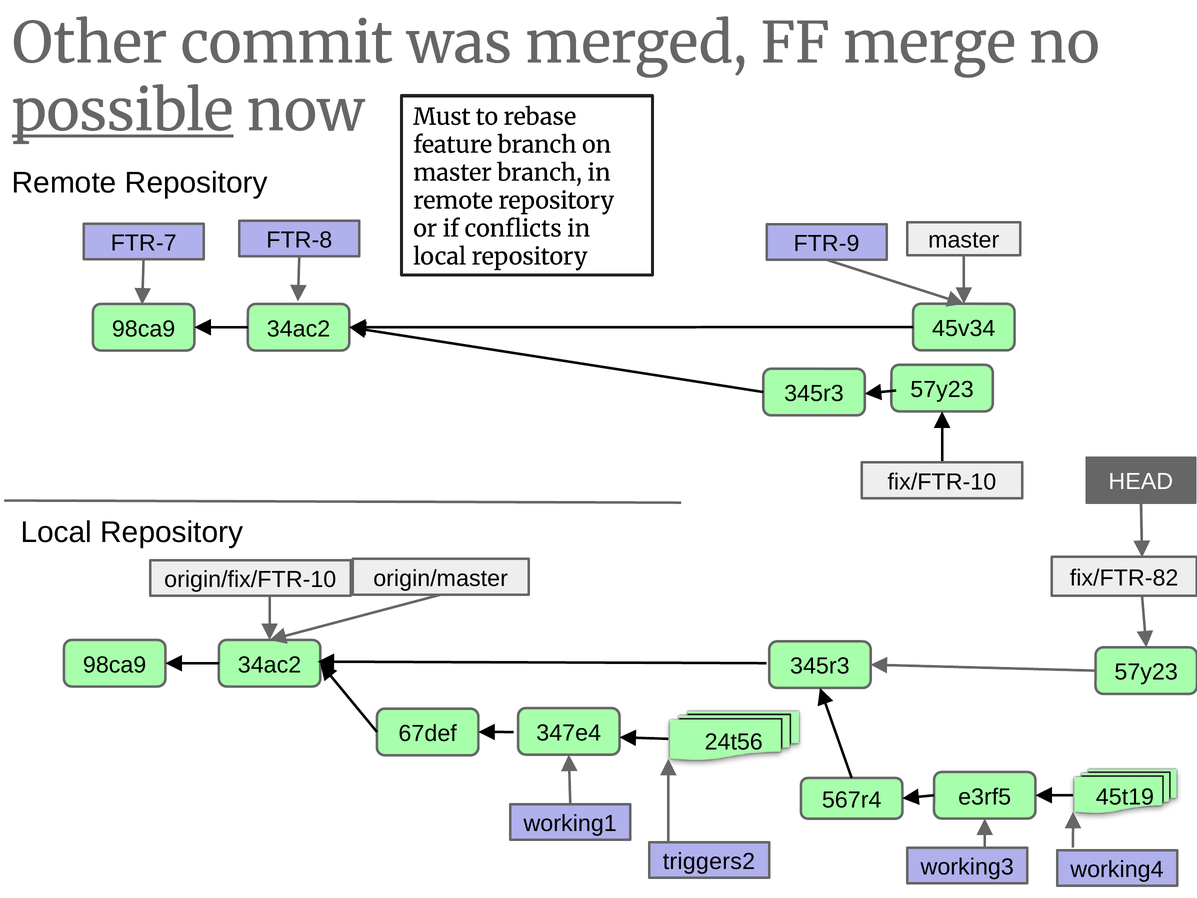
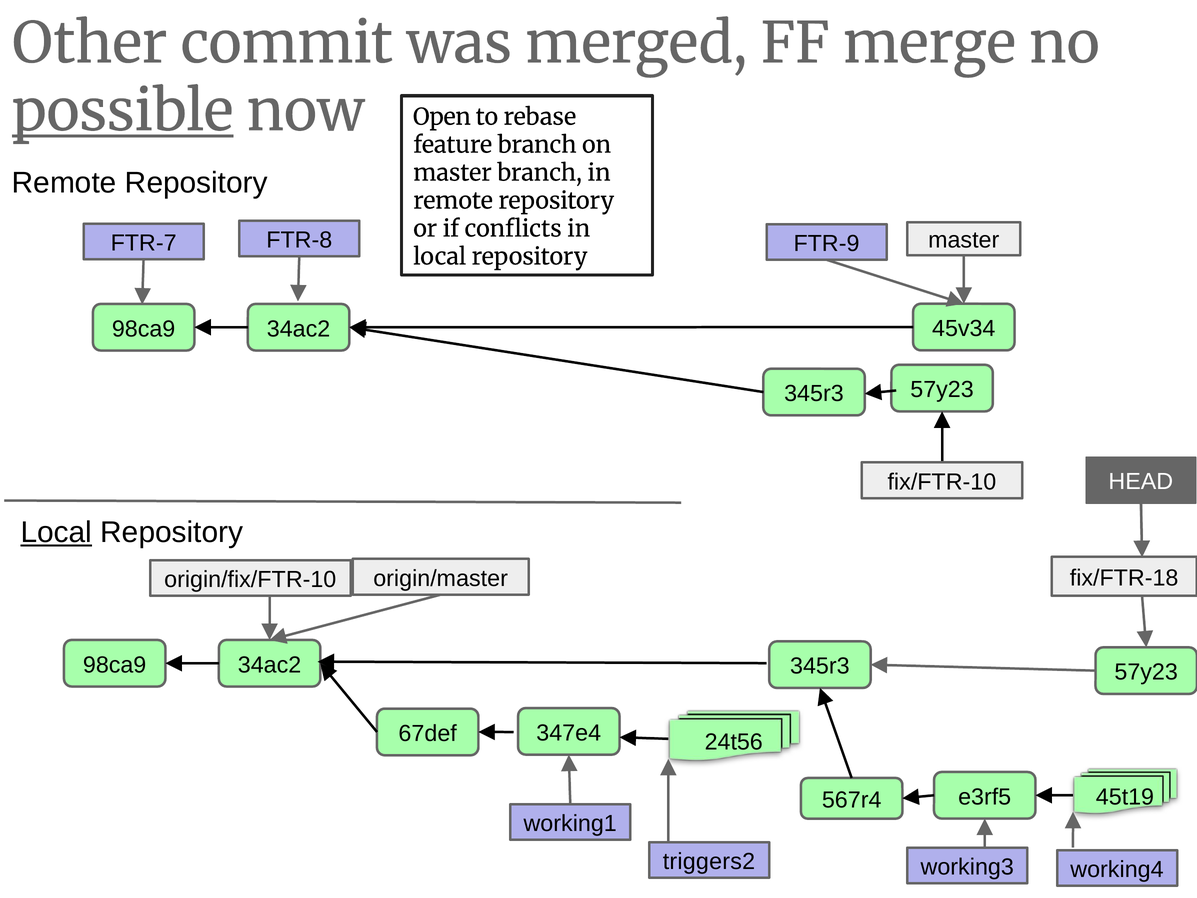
Must: Must -> Open (442, 117)
Local underline: none -> present (56, 532)
fix/FTR-82: fix/FTR-82 -> fix/FTR-18 (1124, 578)
